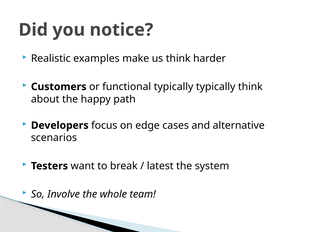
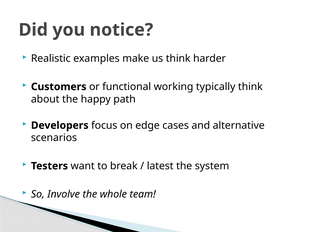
functional typically: typically -> working (174, 87)
